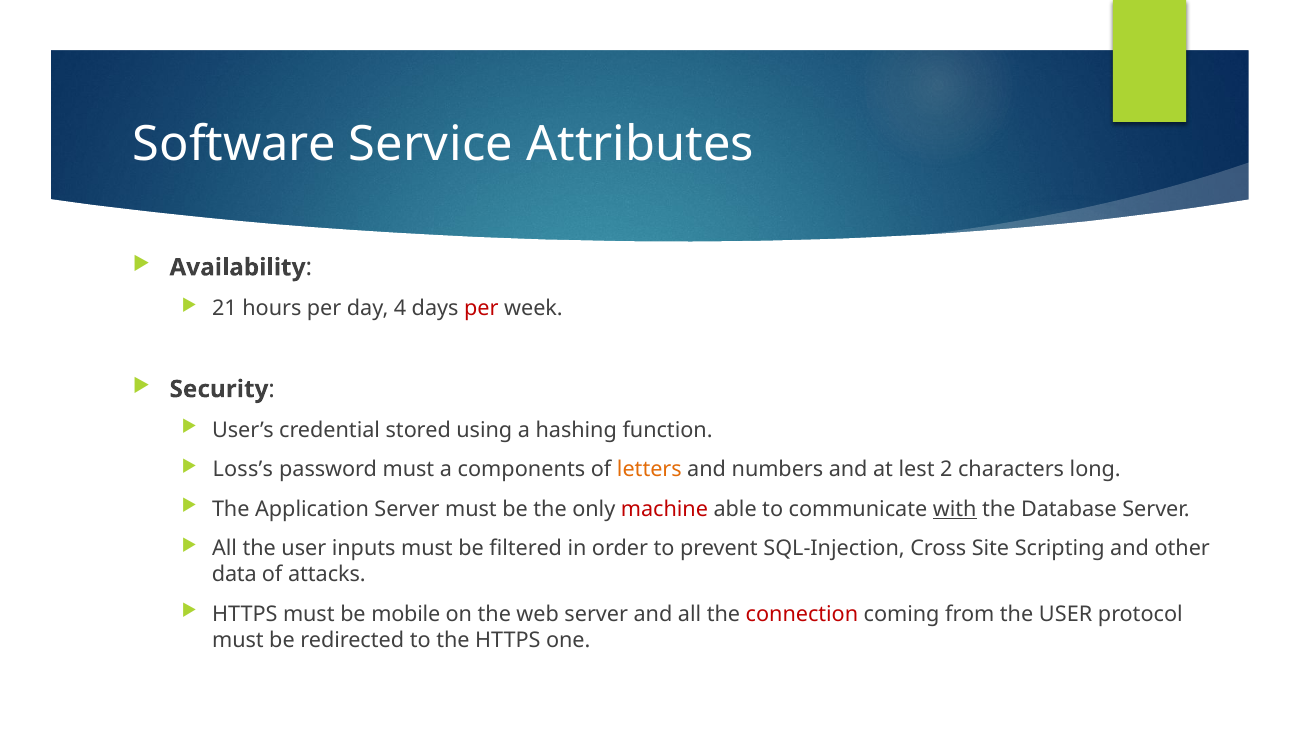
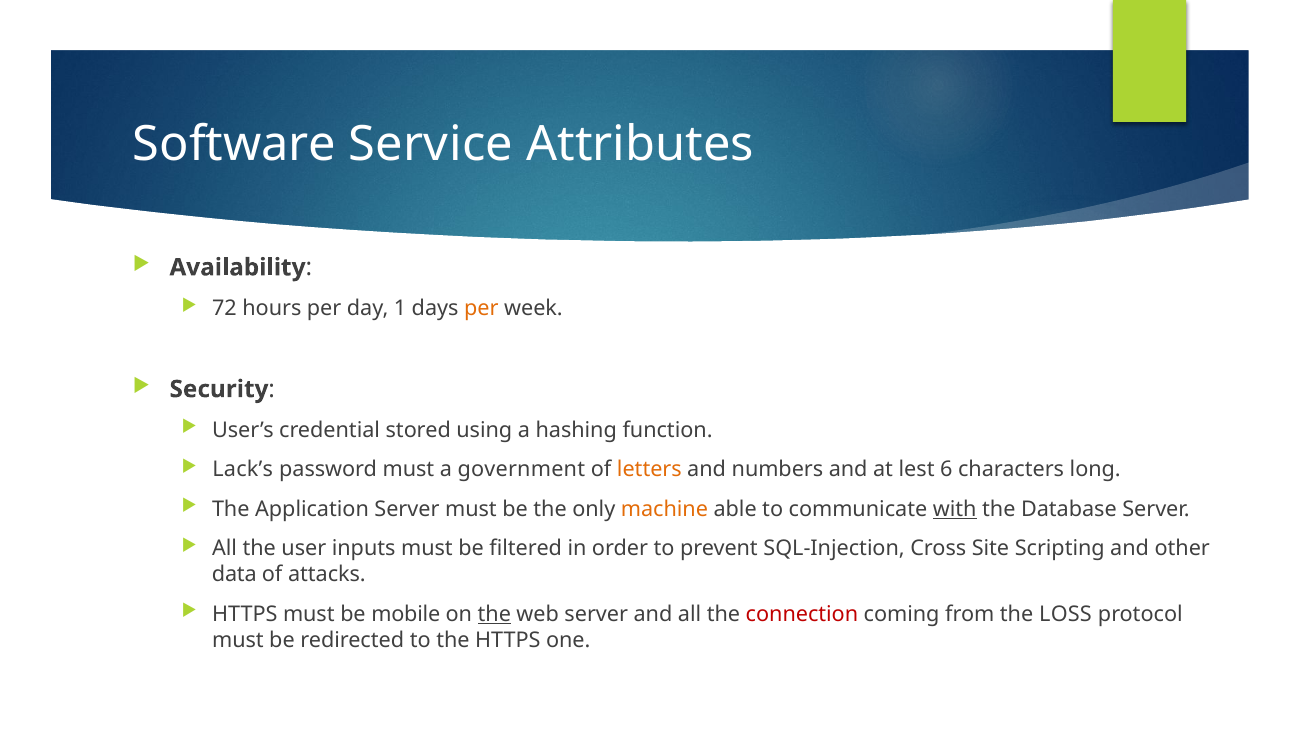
21: 21 -> 72 (224, 308)
4: 4 -> 1 (400, 308)
per colour: red -> orange (481, 308)
Loss’s: Loss’s -> Lack’s (243, 470)
components: components -> government (521, 470)
2: 2 -> 6 (946, 470)
machine colour: red -> orange (664, 509)
the underline: none -> present (494, 614)
from the USER: USER -> LOSS (1066, 614)
